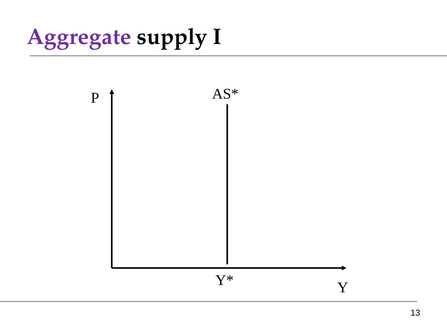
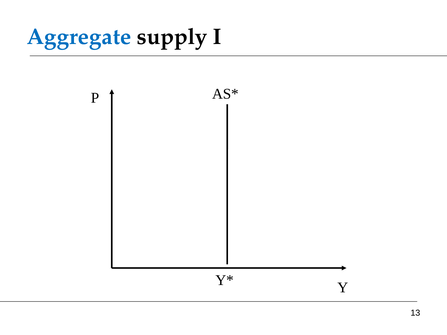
Aggregate colour: purple -> blue (79, 37)
